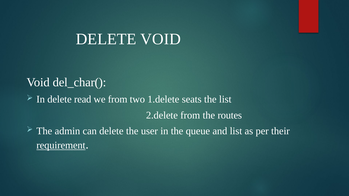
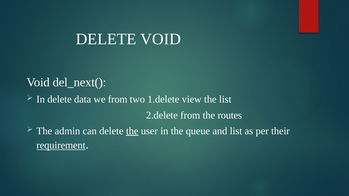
del_char(: del_char( -> del_next( (79, 82)
read: read -> data (83, 99)
seats: seats -> view (192, 99)
the underline: none -> present (132, 131)
